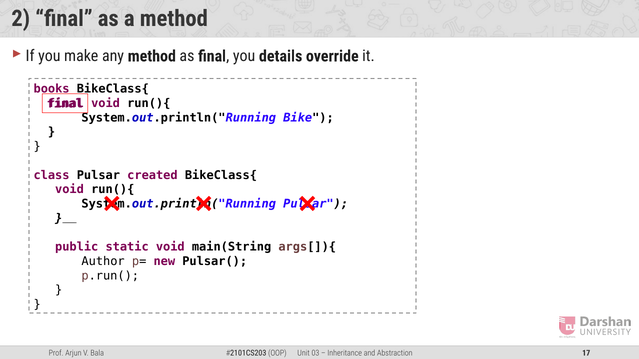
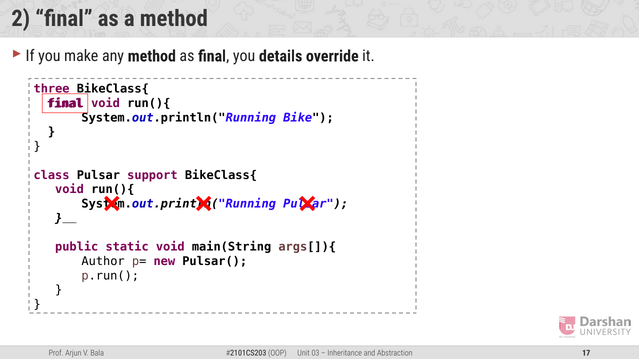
books: books -> three (52, 89)
created: created -> support (152, 175)
